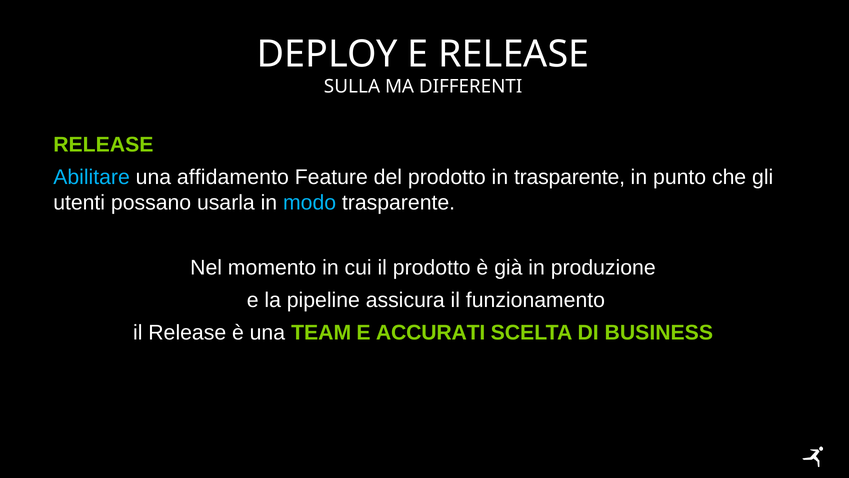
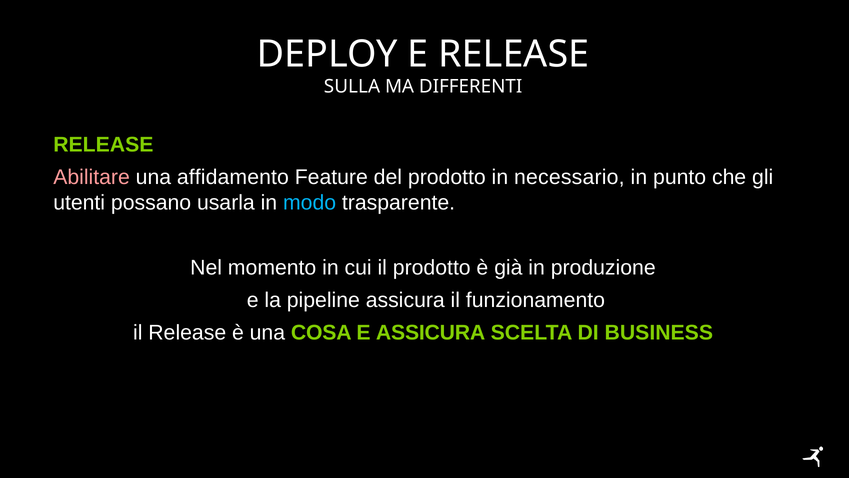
Abilitare colour: light blue -> pink (92, 177)
in trasparente: trasparente -> necessario (569, 177)
TEAM: TEAM -> COSA (321, 333)
E ACCURATI: ACCURATI -> ASSICURA (431, 333)
